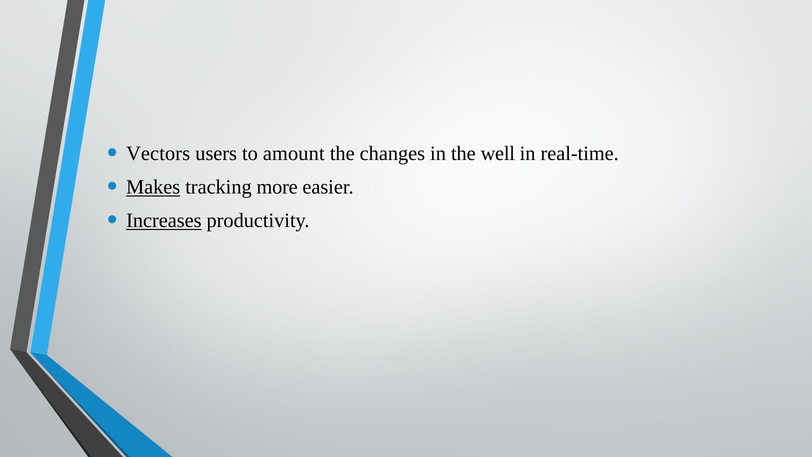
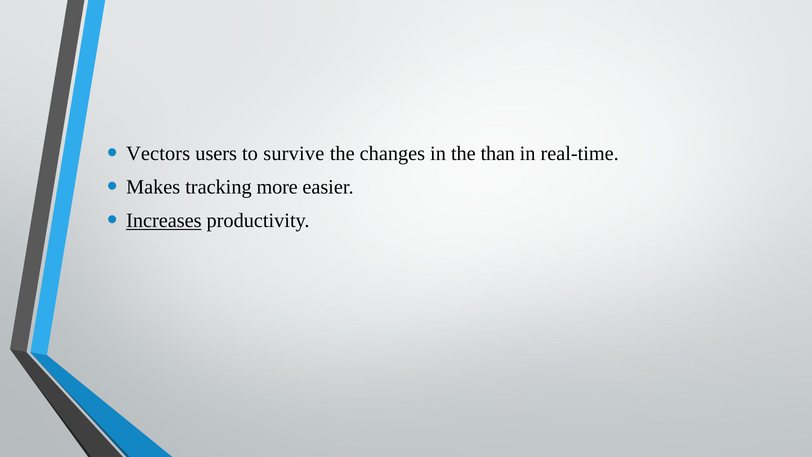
amount: amount -> survive (294, 154)
well: well -> than (498, 154)
Makes underline: present -> none (153, 187)
